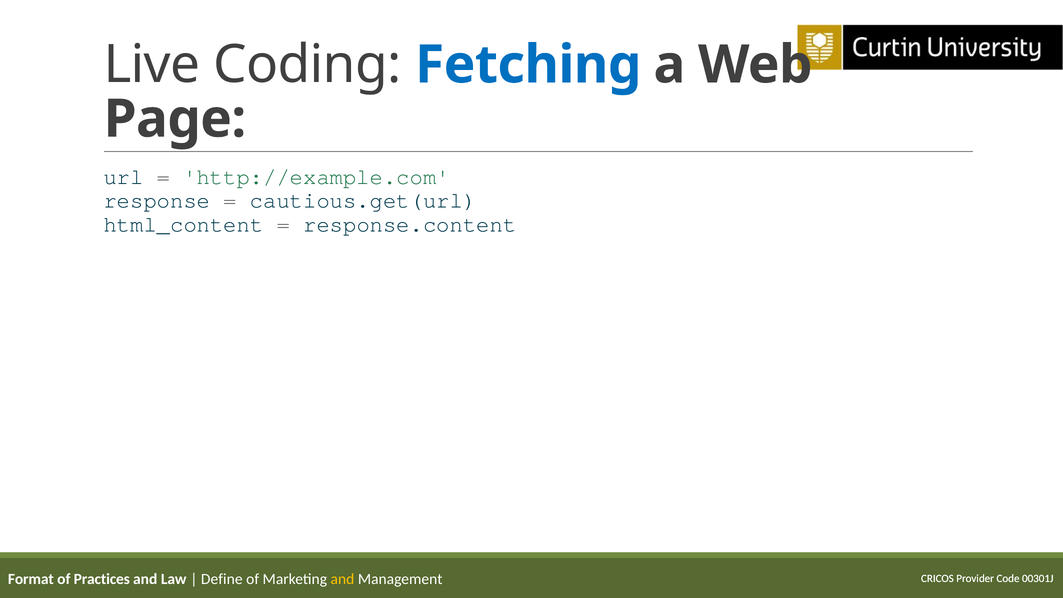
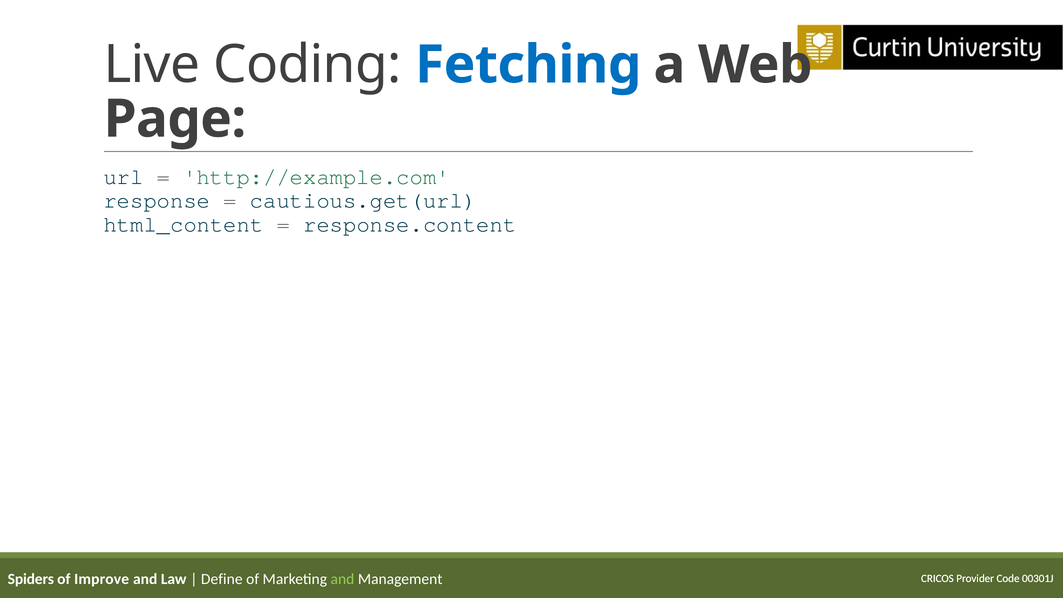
Format: Format -> Spiders (31, 579)
Practices: Practices -> Improve (102, 579)
and colour: yellow -> light green (342, 579)
